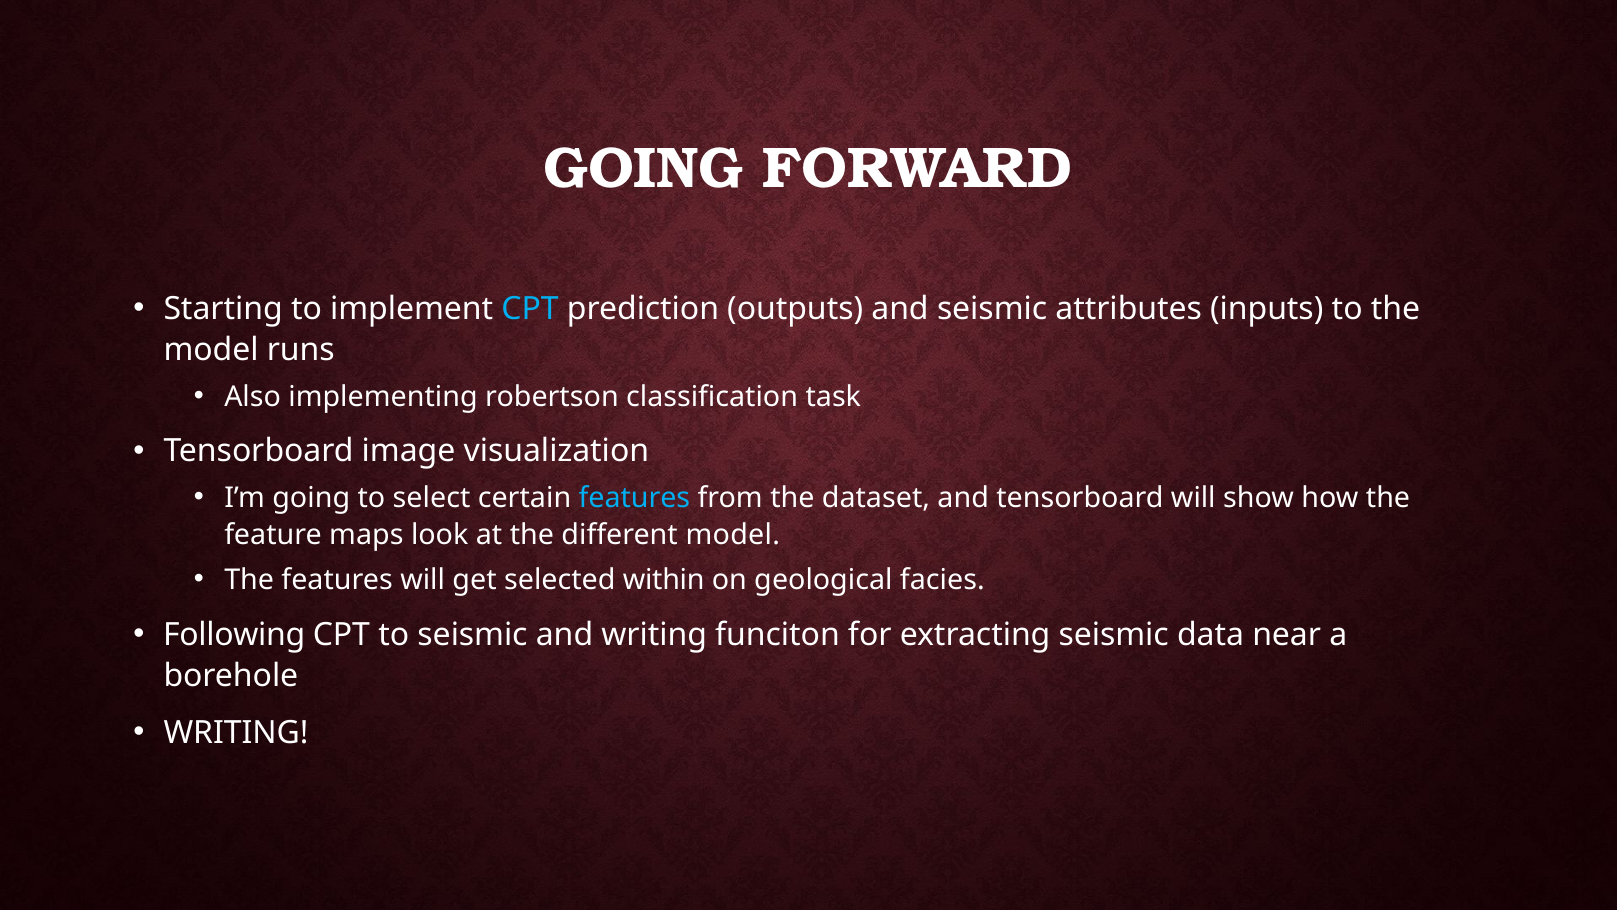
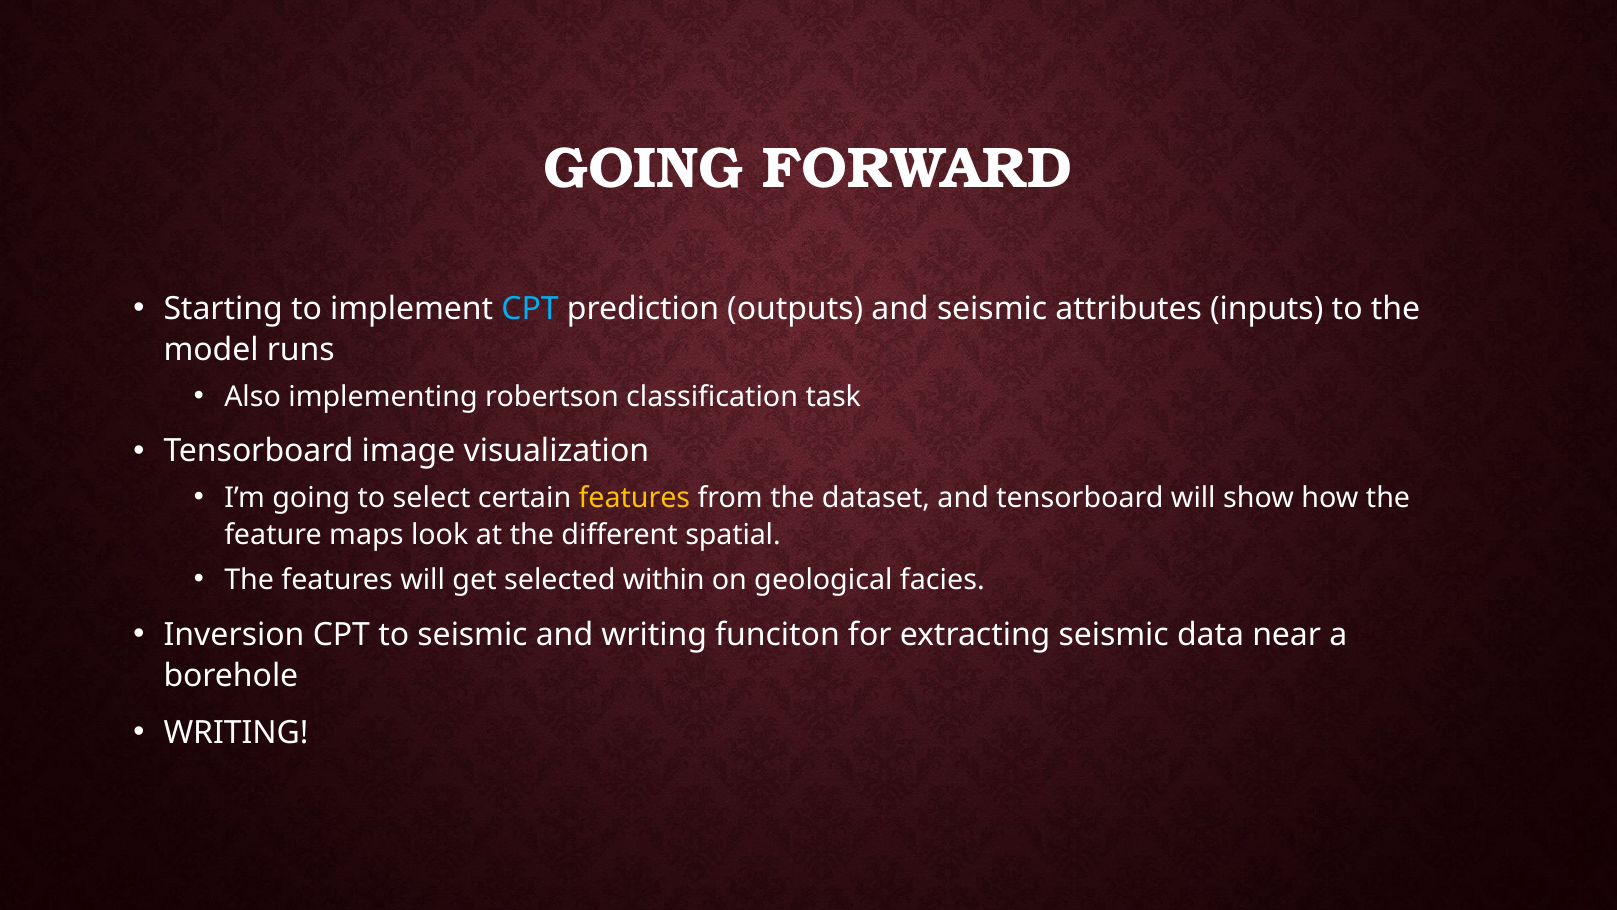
features colour: light blue -> yellow (634, 498)
different model: model -> spatial (733, 535)
Following: Following -> Inversion (234, 634)
